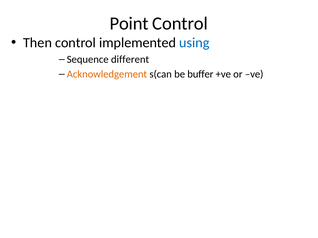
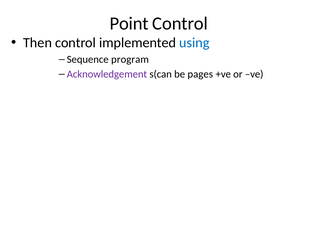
different: different -> program (130, 60)
Acknowledgement colour: orange -> purple (107, 74)
buffer: buffer -> pages (200, 74)
